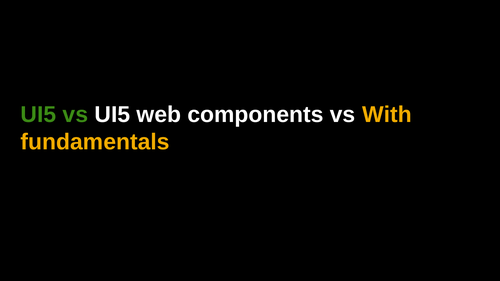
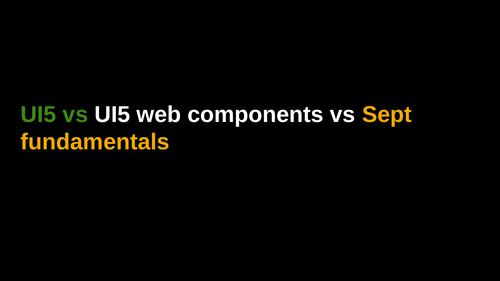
With: With -> Sept (387, 115)
